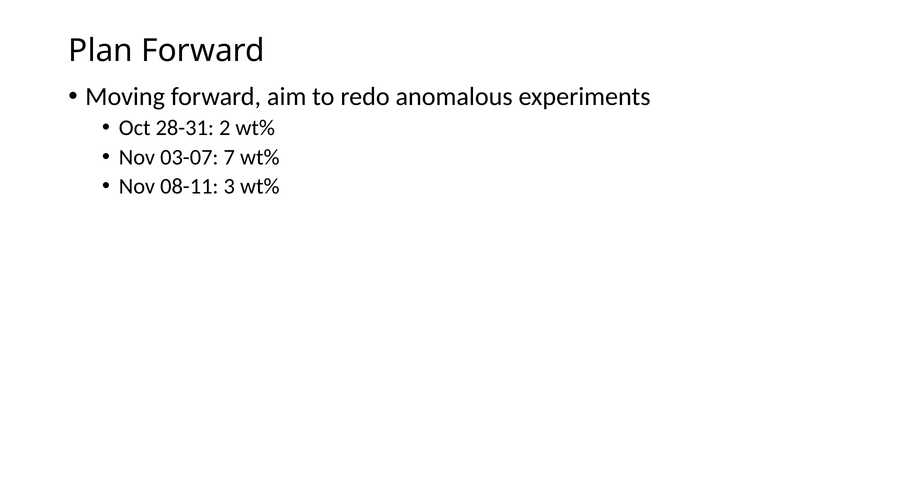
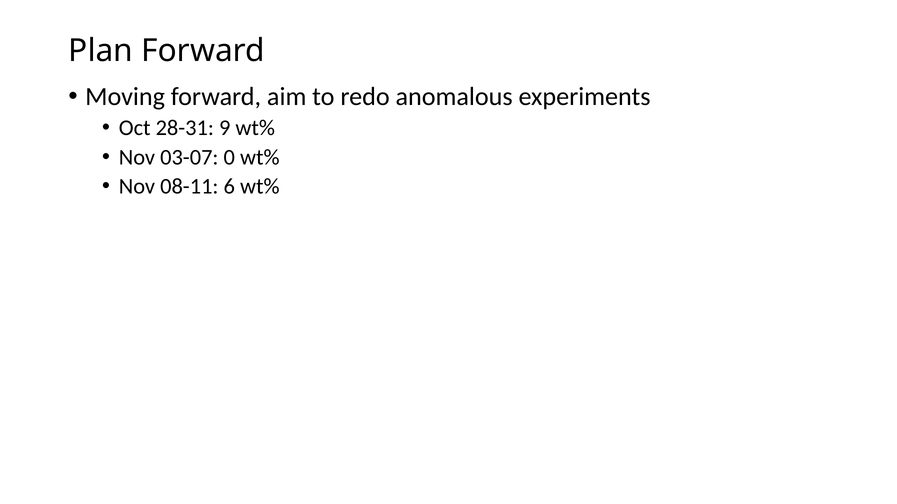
2: 2 -> 9 (225, 128)
7: 7 -> 0 (229, 157)
3: 3 -> 6 (229, 187)
